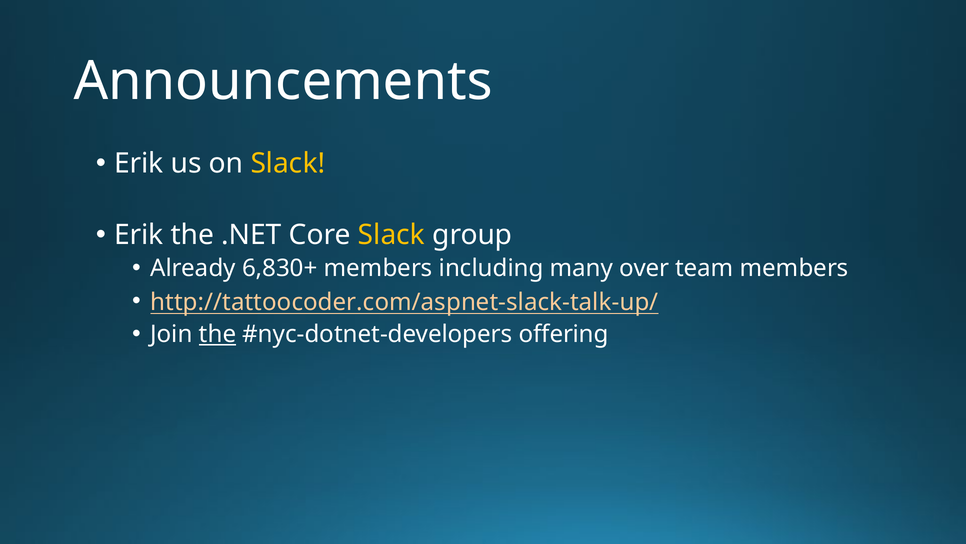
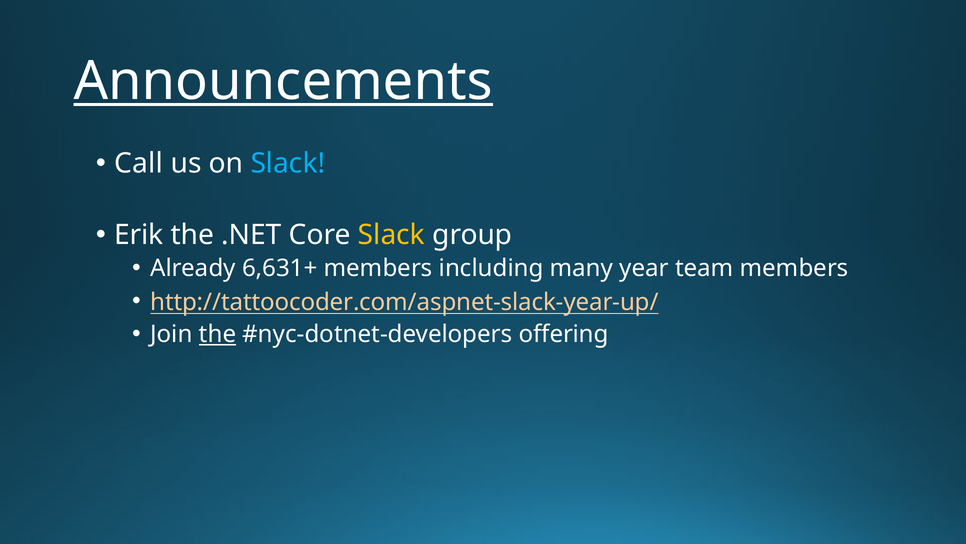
Announcements underline: none -> present (283, 81)
Erik: Erik -> Call (139, 163)
Slack colour: yellow -> light blue (288, 163)
6,830+: 6,830+ -> 6,631+ (280, 268)
over: over -> year (644, 268)
http://tattoocoder.com/aspnet-slack-talk-up/: http://tattoocoder.com/aspnet-slack-talk-up/ -> http://tattoocoder.com/aspnet-slack-year-up/ (404, 302)
